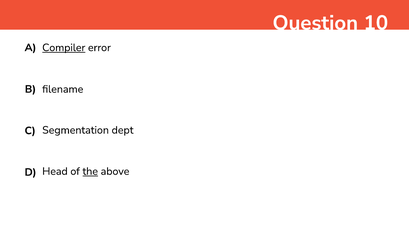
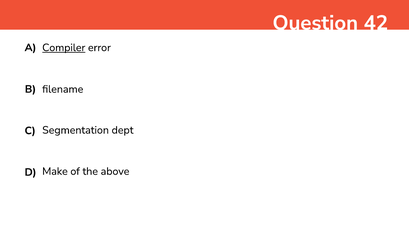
10: 10 -> 42 (376, 23)
Head: Head -> Make (55, 171)
the underline: present -> none (90, 171)
